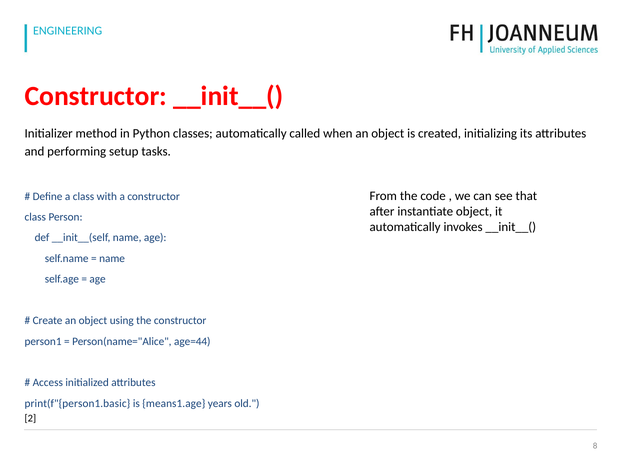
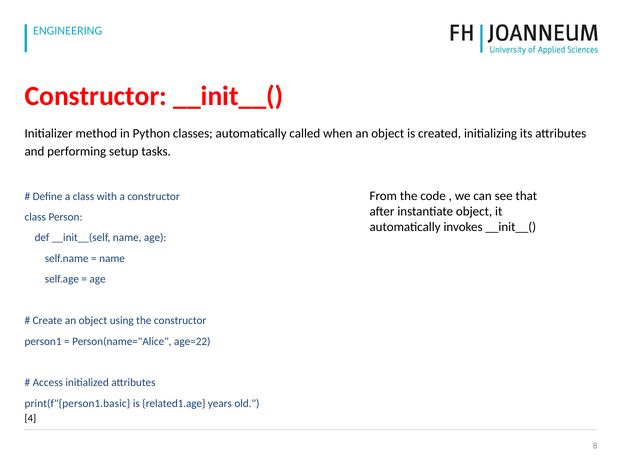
age=44: age=44 -> age=22 (192, 341)
means1.age: means1.age -> related1.age (174, 403)
2: 2 -> 4 (30, 418)
